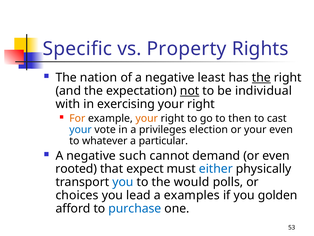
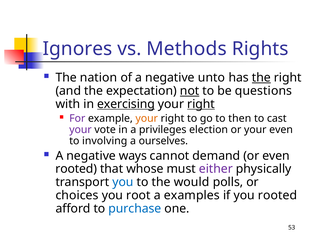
Specific: Specific -> Ignores (78, 49)
Property: Property -> Methods (187, 49)
least: least -> unto (211, 77)
individual: individual -> questions (263, 91)
exercising underline: none -> present (126, 104)
right underline: none -> present (201, 104)
For colour: orange -> purple (77, 118)
your colour: blue -> purple (80, 129)
whatever: whatever -> involving (105, 141)
particular: particular -> ourselves (163, 141)
such: such -> ways (133, 155)
expect: expect -> whose (145, 169)
either colour: blue -> purple (216, 169)
lead: lead -> root (138, 195)
you golden: golden -> rooted (278, 195)
